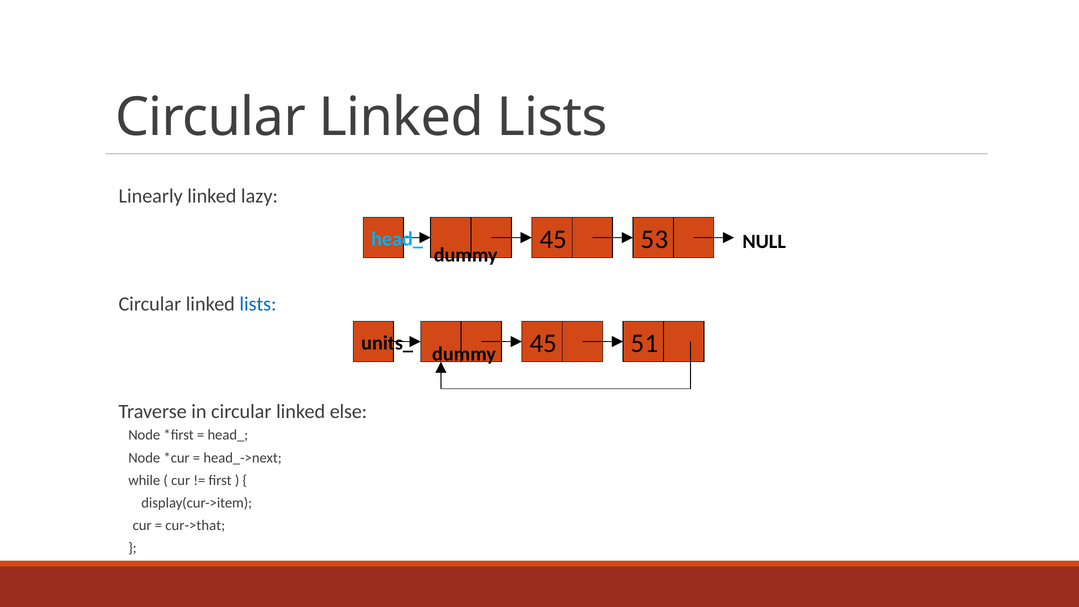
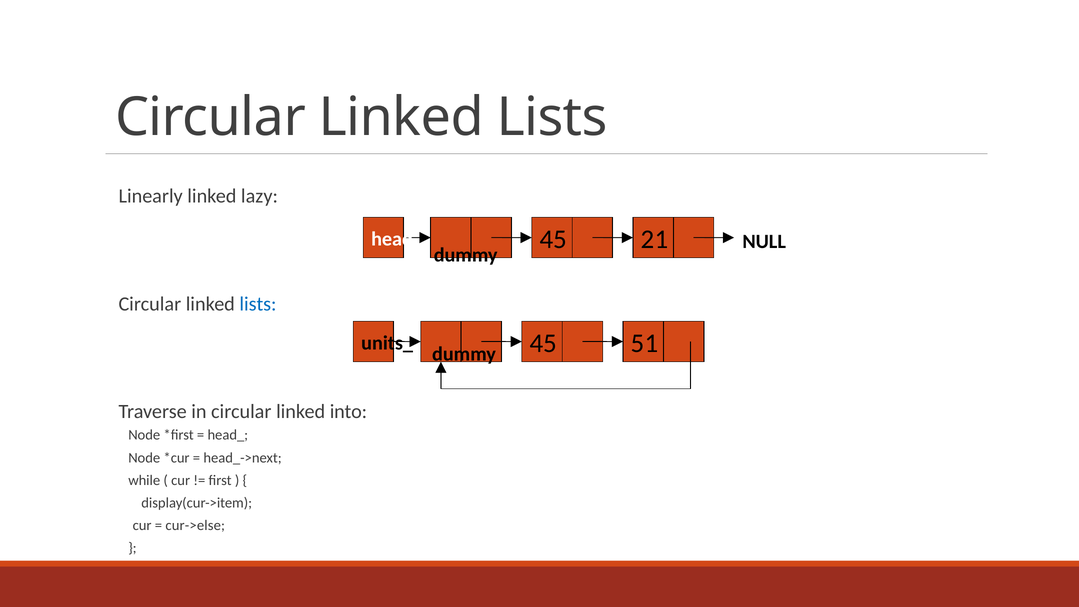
53: 53 -> 21 (655, 239)
head_ colour: light blue -> white (397, 239)
else: else -> into (348, 412)
cur->that: cur->that -> cur->else (195, 525)
